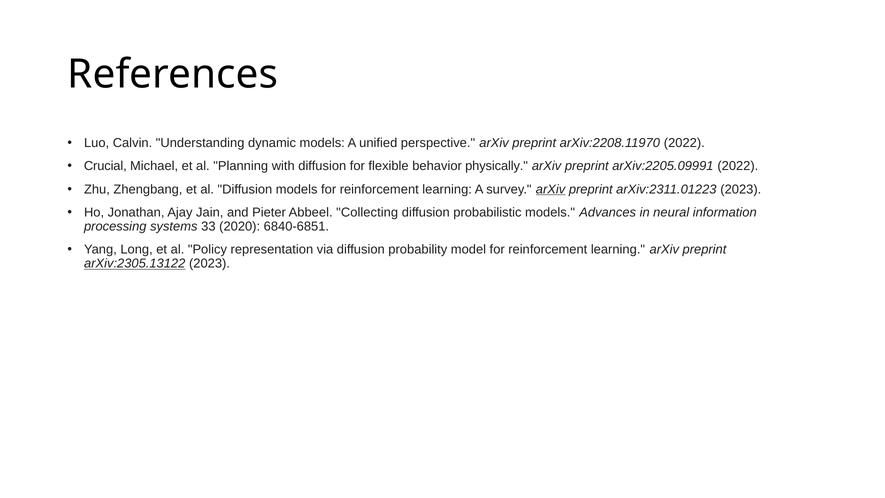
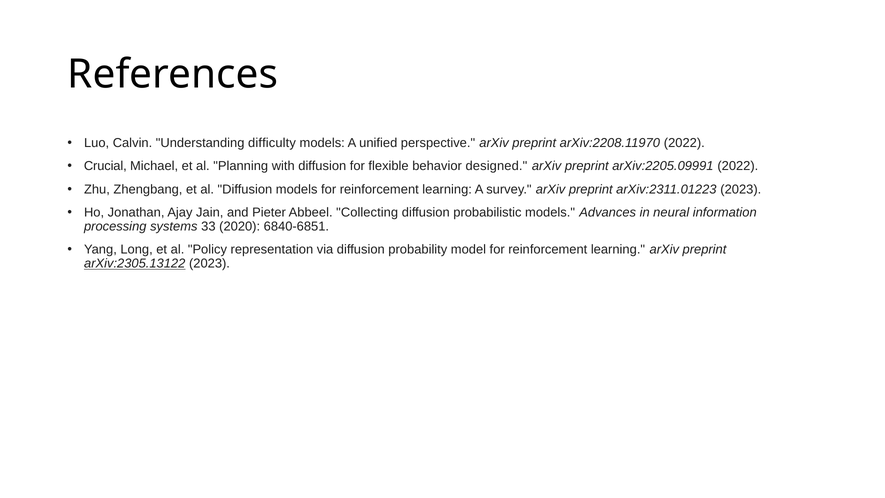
dynamic: dynamic -> difficulty (272, 143)
physically: physically -> designed (496, 166)
arXiv underline: present -> none (551, 189)
